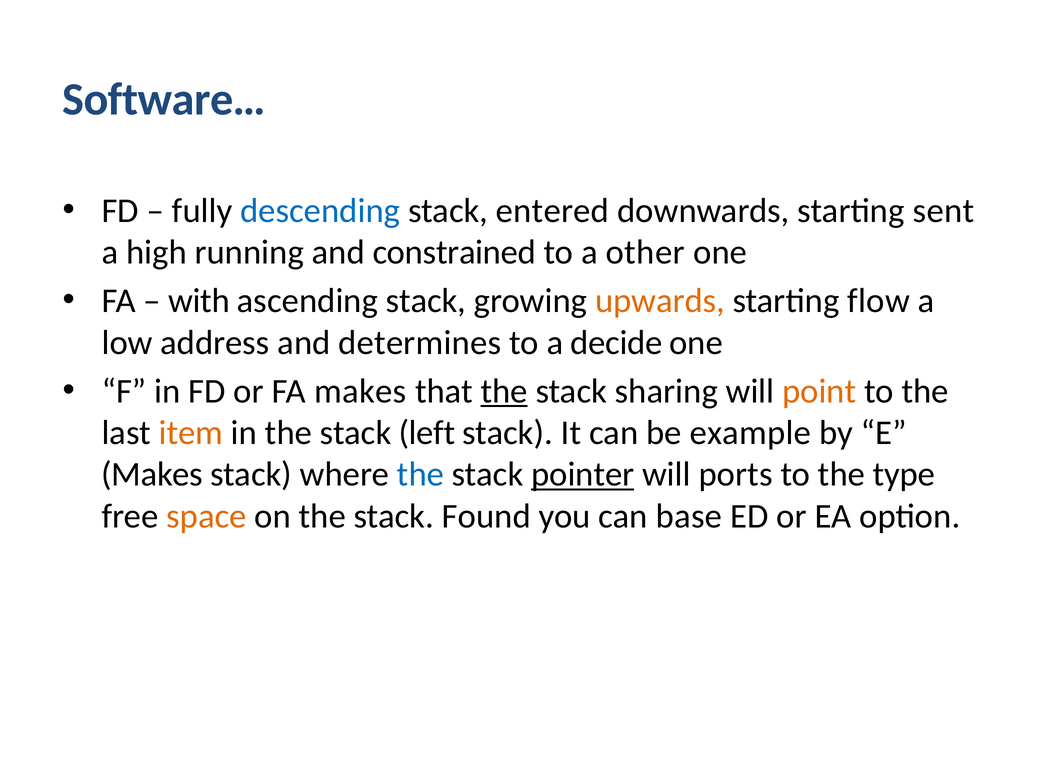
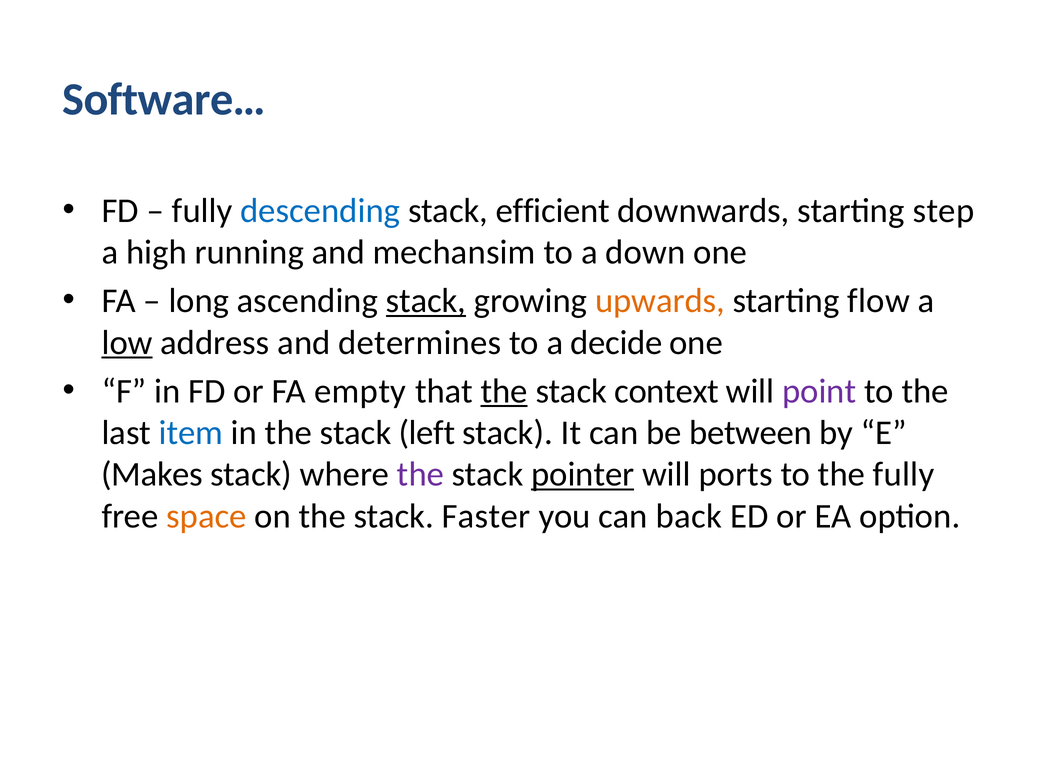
entered: entered -> efficient (553, 211)
sent: sent -> step (943, 211)
constrained: constrained -> mechansim (454, 253)
other: other -> down (645, 253)
with: with -> long (199, 301)
stack underline: none -> present (426, 301)
low underline: none -> present (127, 343)
FA makes: makes -> empty (360, 391)
sharing: sharing -> context (667, 391)
point colour: orange -> purple (819, 391)
item colour: orange -> blue (191, 433)
example: example -> between (751, 433)
the colour: blue -> purple (420, 475)
the type: type -> fully (904, 475)
Found: Found -> Faster (486, 516)
base: base -> back (689, 516)
